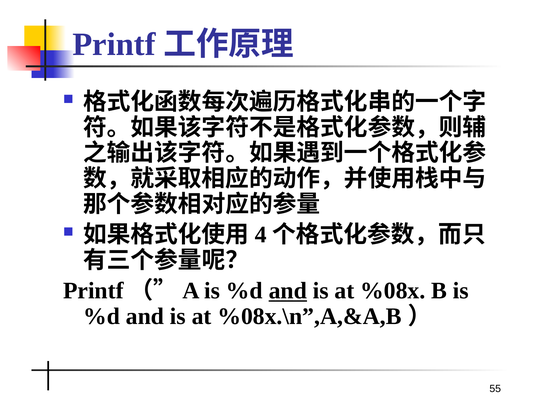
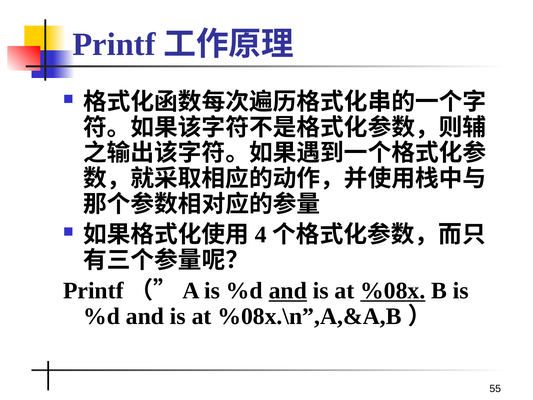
%08x underline: none -> present (393, 291)
